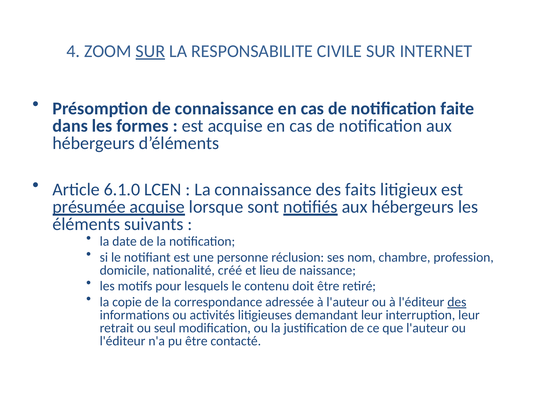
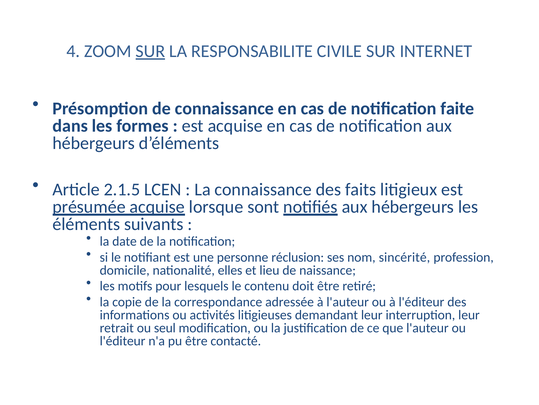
6.1.0: 6.1.0 -> 2.1.5 (122, 189)
chambre: chambre -> sincérité (404, 257)
créé: créé -> elles (230, 270)
des underline: present -> none (457, 301)
